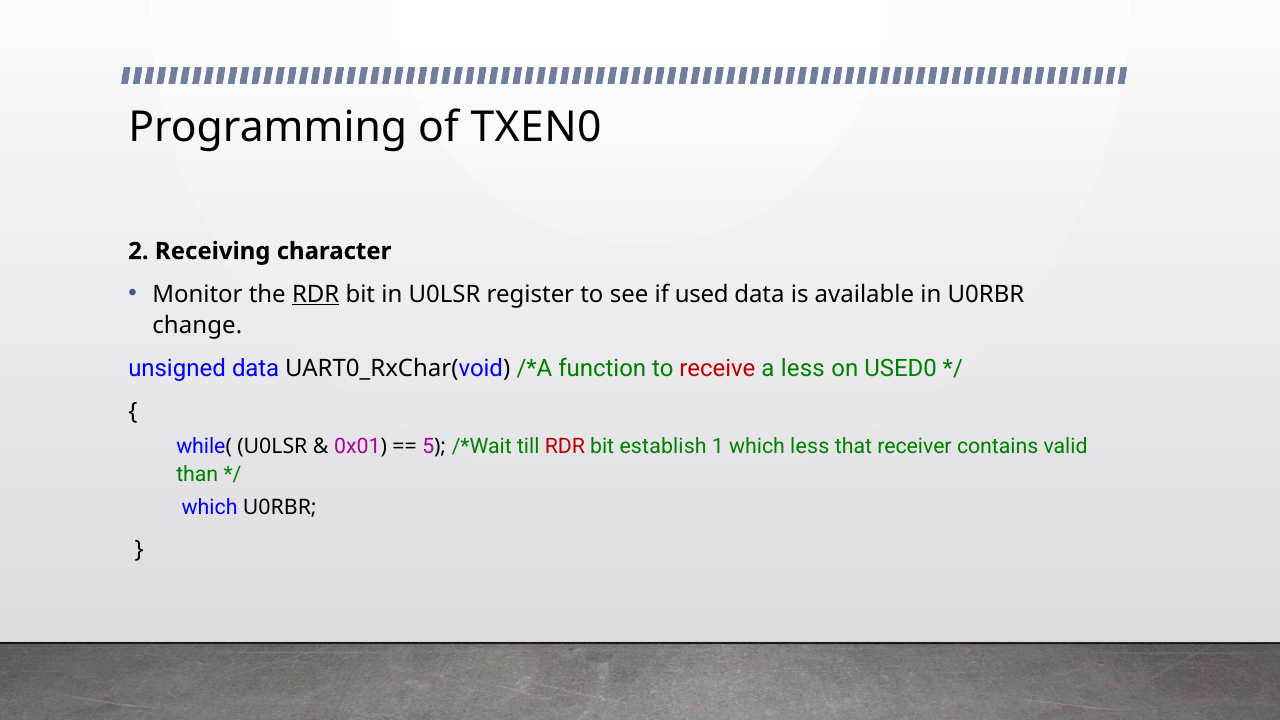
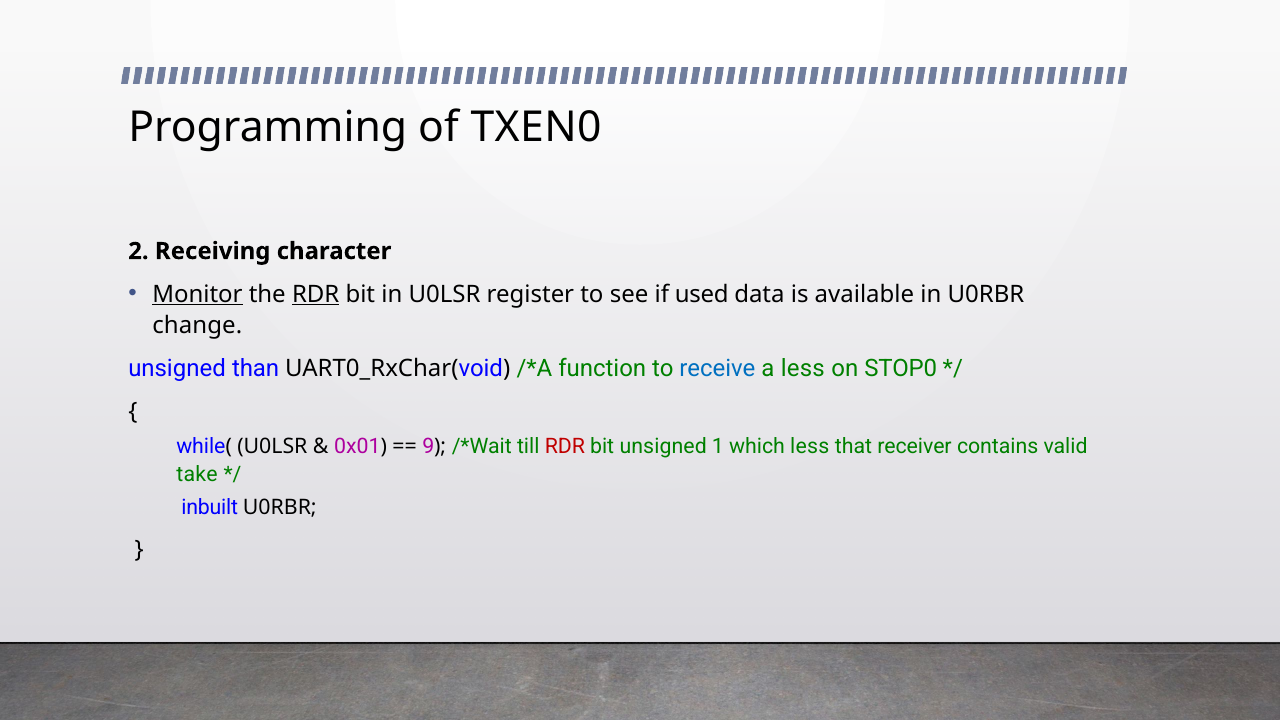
Monitor underline: none -> present (197, 294)
unsigned data: data -> than (256, 368)
receive colour: red -> blue (717, 368)
USED0: USED0 -> STOP0 (901, 368)
5: 5 -> 9 (428, 446)
bit establish: establish -> unsigned (663, 446)
than: than -> take (197, 474)
which: which -> inbuilt (210, 508)
